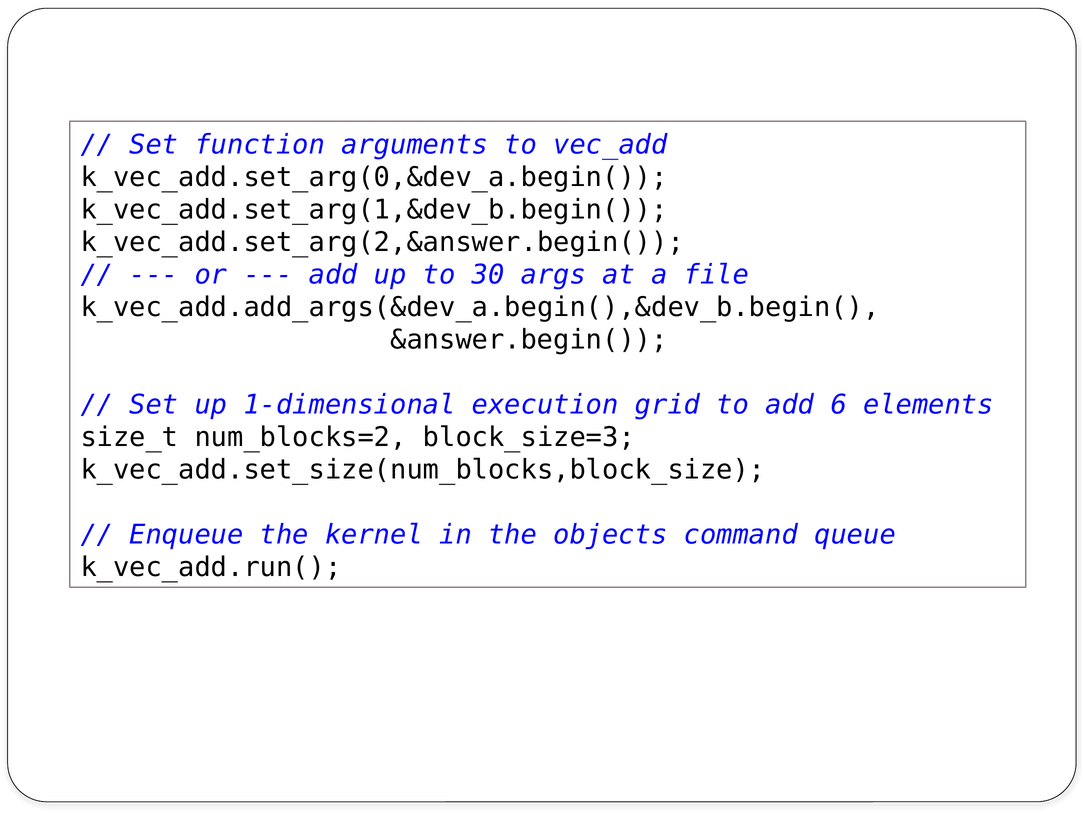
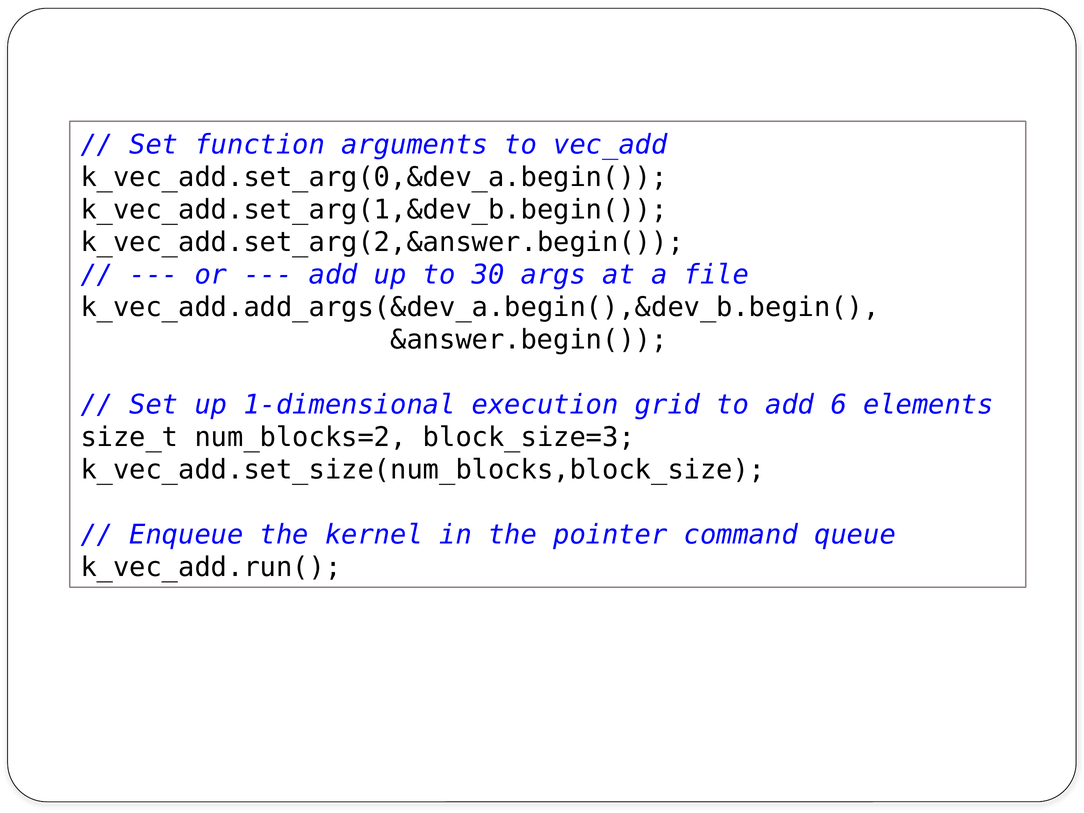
objects: objects -> pointer (610, 535)
